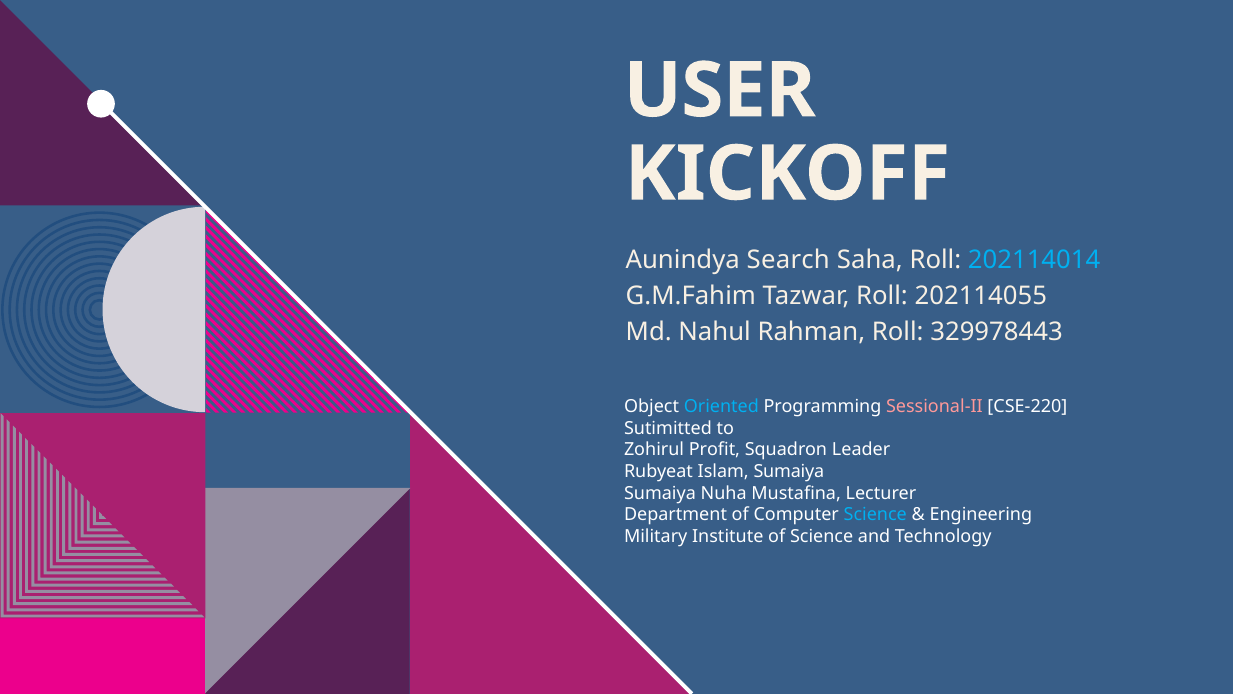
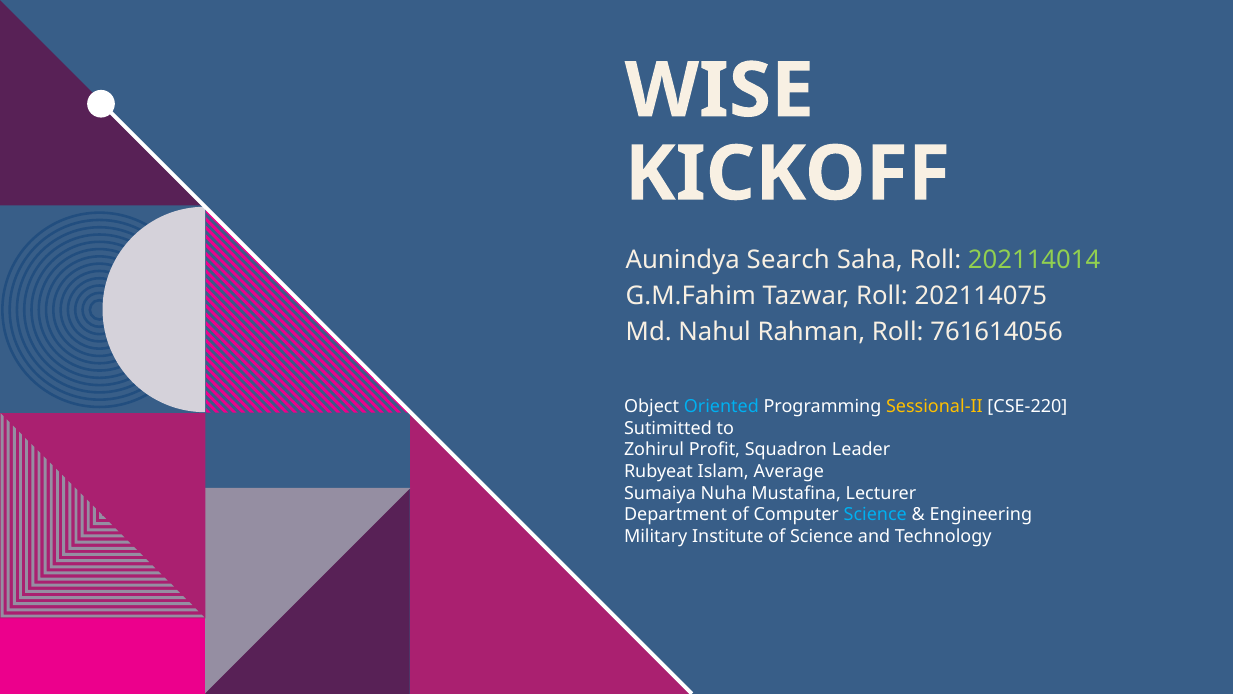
USER: USER -> WISE (719, 91)
202114014 colour: light blue -> light green (1034, 260)
202114055: 202114055 -> 202114075 (981, 296)
329978443: 329978443 -> 761614056 (997, 332)
Sessional-II colour: pink -> yellow (934, 407)
Islam Sumaiya: Sumaiya -> Average (789, 471)
